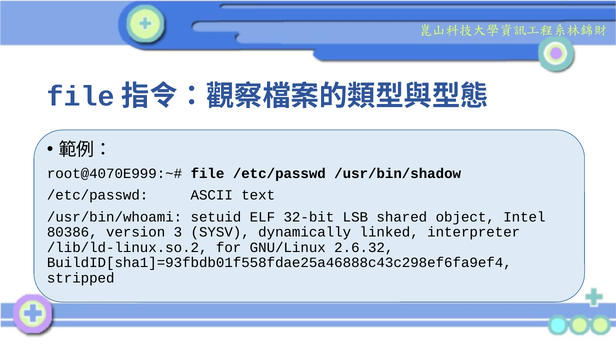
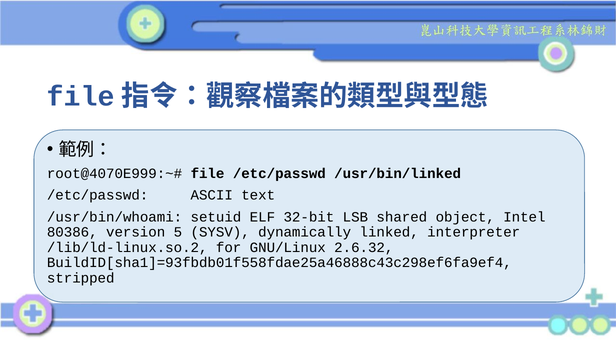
/usr/bin/shadow: /usr/bin/shadow -> /usr/bin/linked (398, 173)
3: 3 -> 5 (178, 232)
